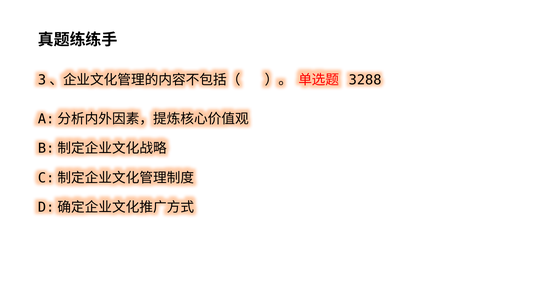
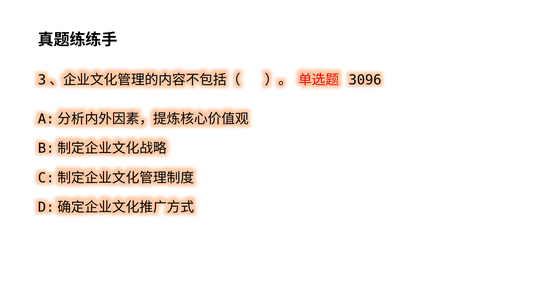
3288: 3288 -> 3096 (365, 80)
